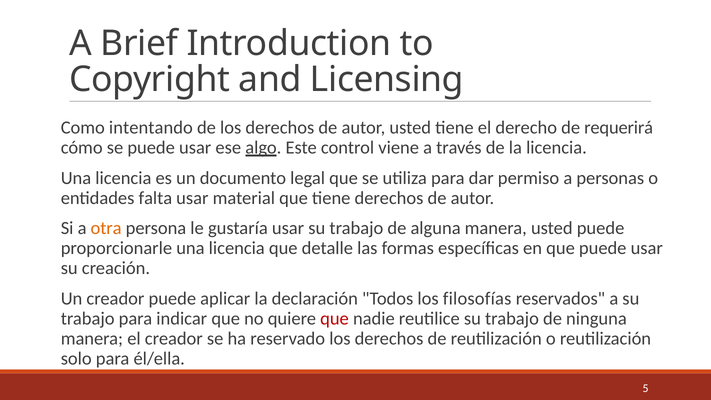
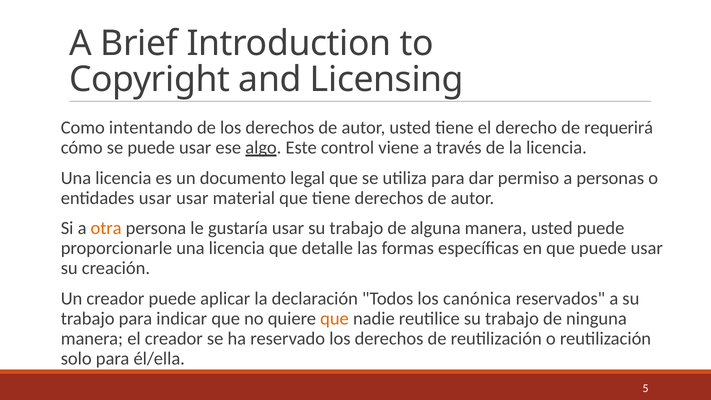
entidades falta: falta -> usar (155, 198)
filosofías: filosofías -> canónica (477, 299)
que colour: red -> orange (335, 319)
